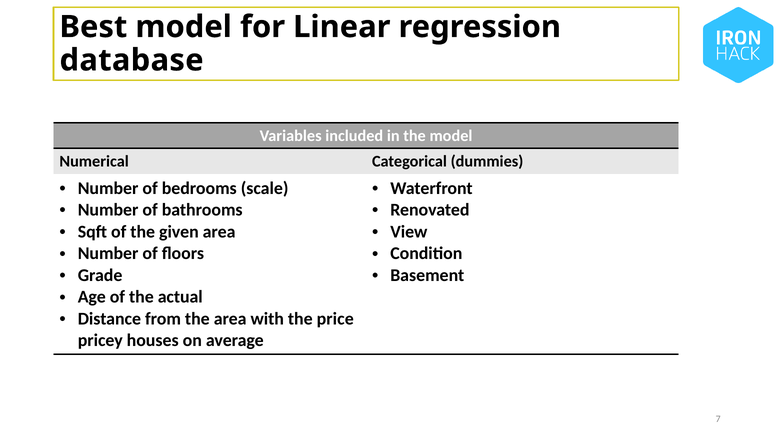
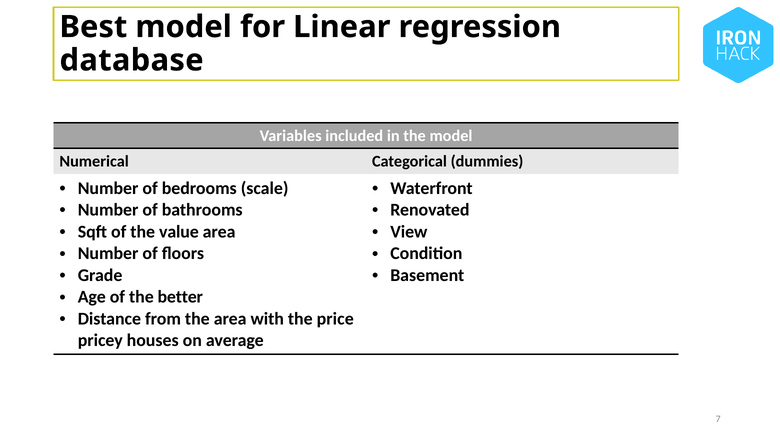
given: given -> value (179, 232)
actual: actual -> better (180, 297)
